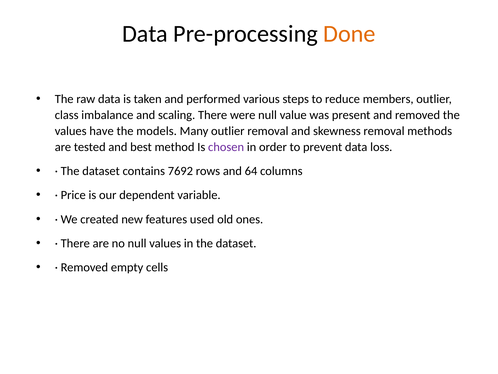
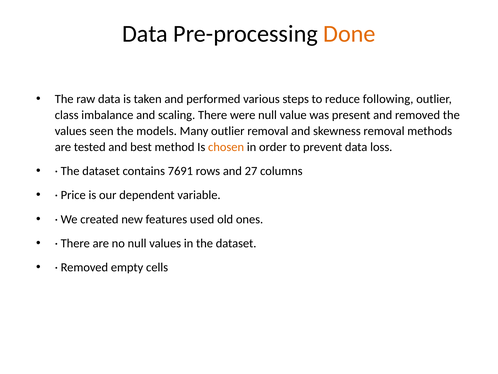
members: members -> following (388, 99)
have: have -> seen (102, 131)
chosen colour: purple -> orange (226, 147)
7692: 7692 -> 7691 (180, 171)
64: 64 -> 27 (251, 171)
